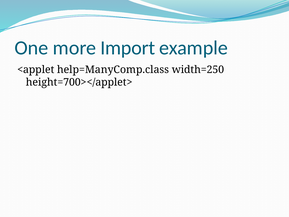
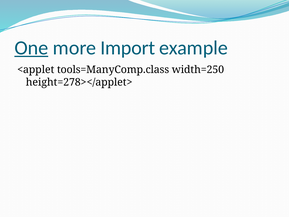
One underline: none -> present (31, 48)
help=ManyComp.class: help=ManyComp.class -> tools=ManyComp.class (113, 70)
height=700></applet>: height=700></applet> -> height=278></applet> (79, 82)
